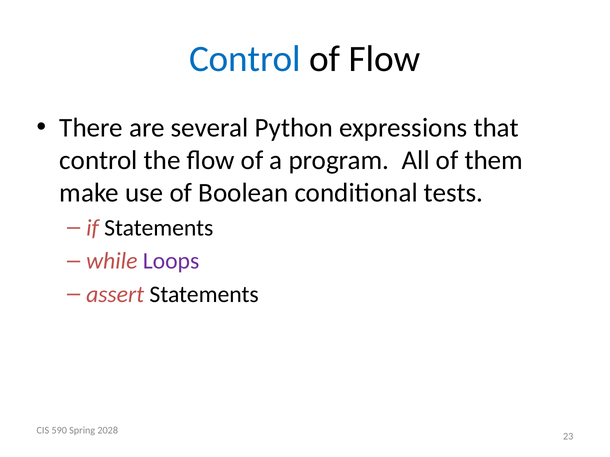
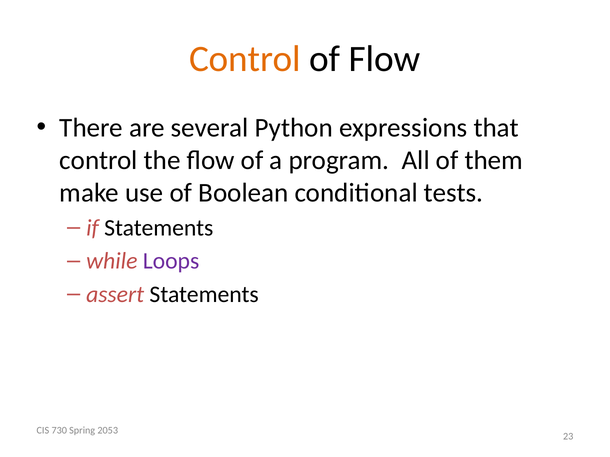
Control colour: blue -> orange (245, 59)
590: 590 -> 730 (59, 431)
2028: 2028 -> 2053 (108, 431)
